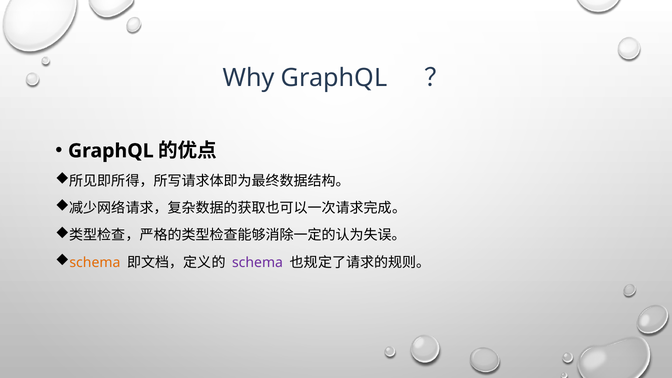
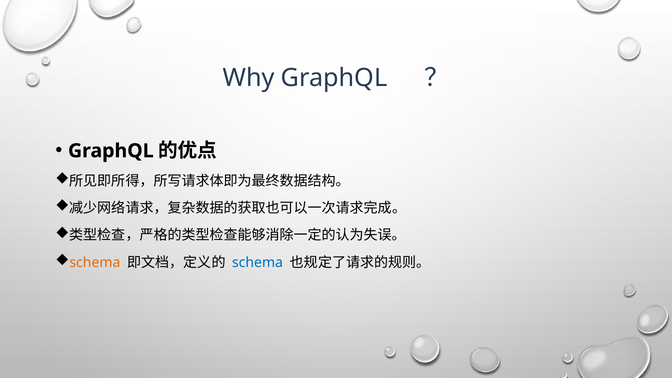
schema colour: purple -> blue (257, 262)
